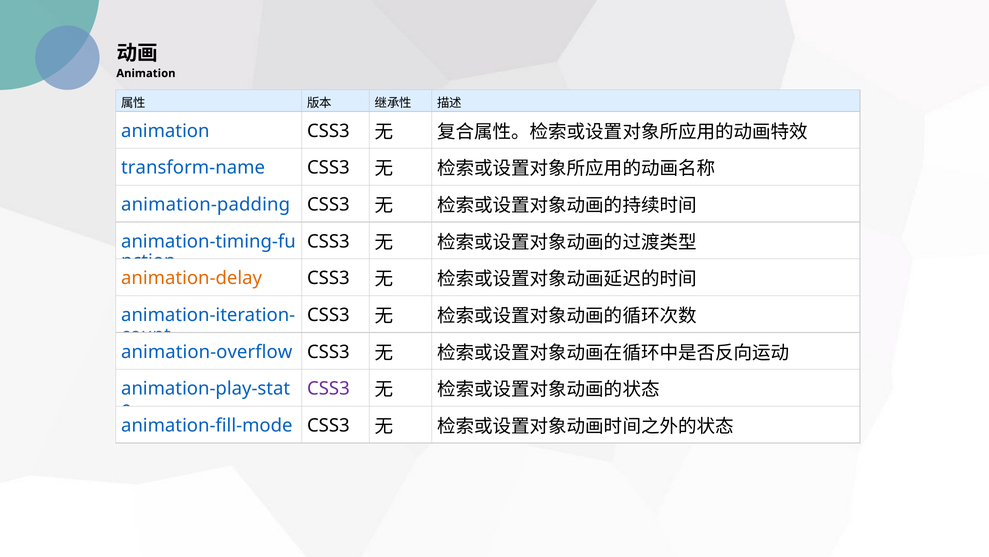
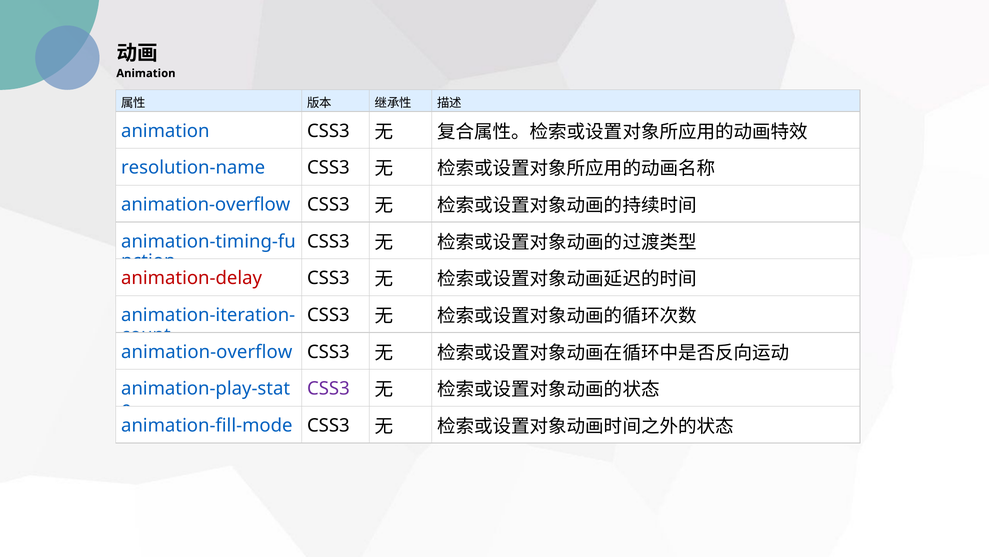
transform-name: transform-name -> resolution-name (193, 168)
animation-padding: animation-padding -> animation-overflow (206, 204)
animation-delay colour: orange -> red (192, 278)
